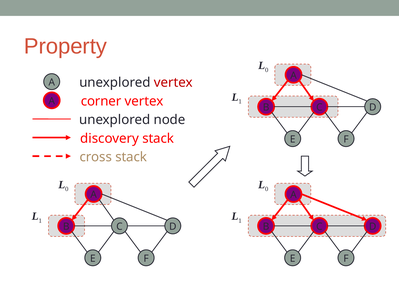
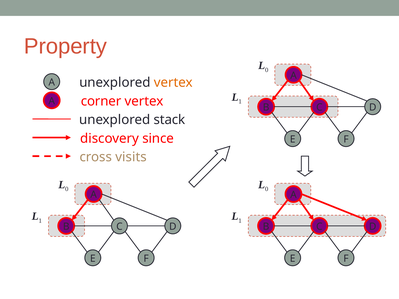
vertex colour: red -> orange (173, 83)
node: node -> stack (170, 120)
discovery stack: stack -> since (158, 139)
cross stack: stack -> visits (131, 157)
